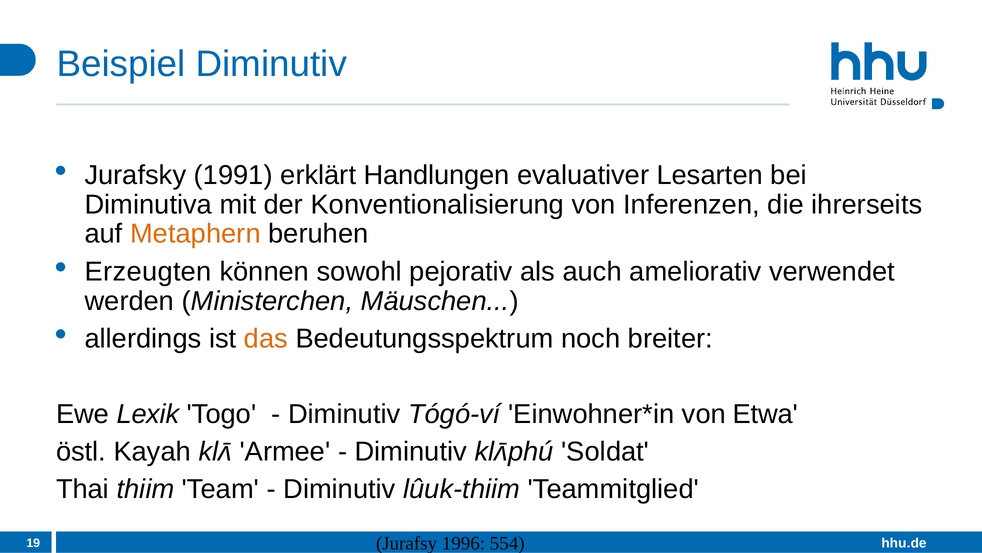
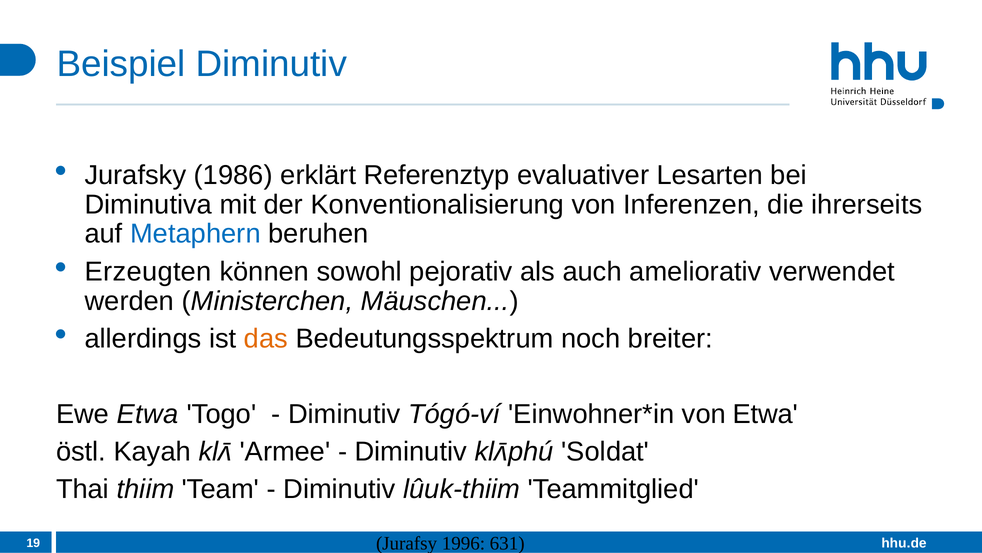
1991: 1991 -> 1986 (233, 175)
Handlungen: Handlungen -> Referenztyp (437, 175)
Metaphern colour: orange -> blue (195, 234)
Ewe Lexik: Lexik -> Etwa (148, 414)
554: 554 -> 631 (507, 544)
